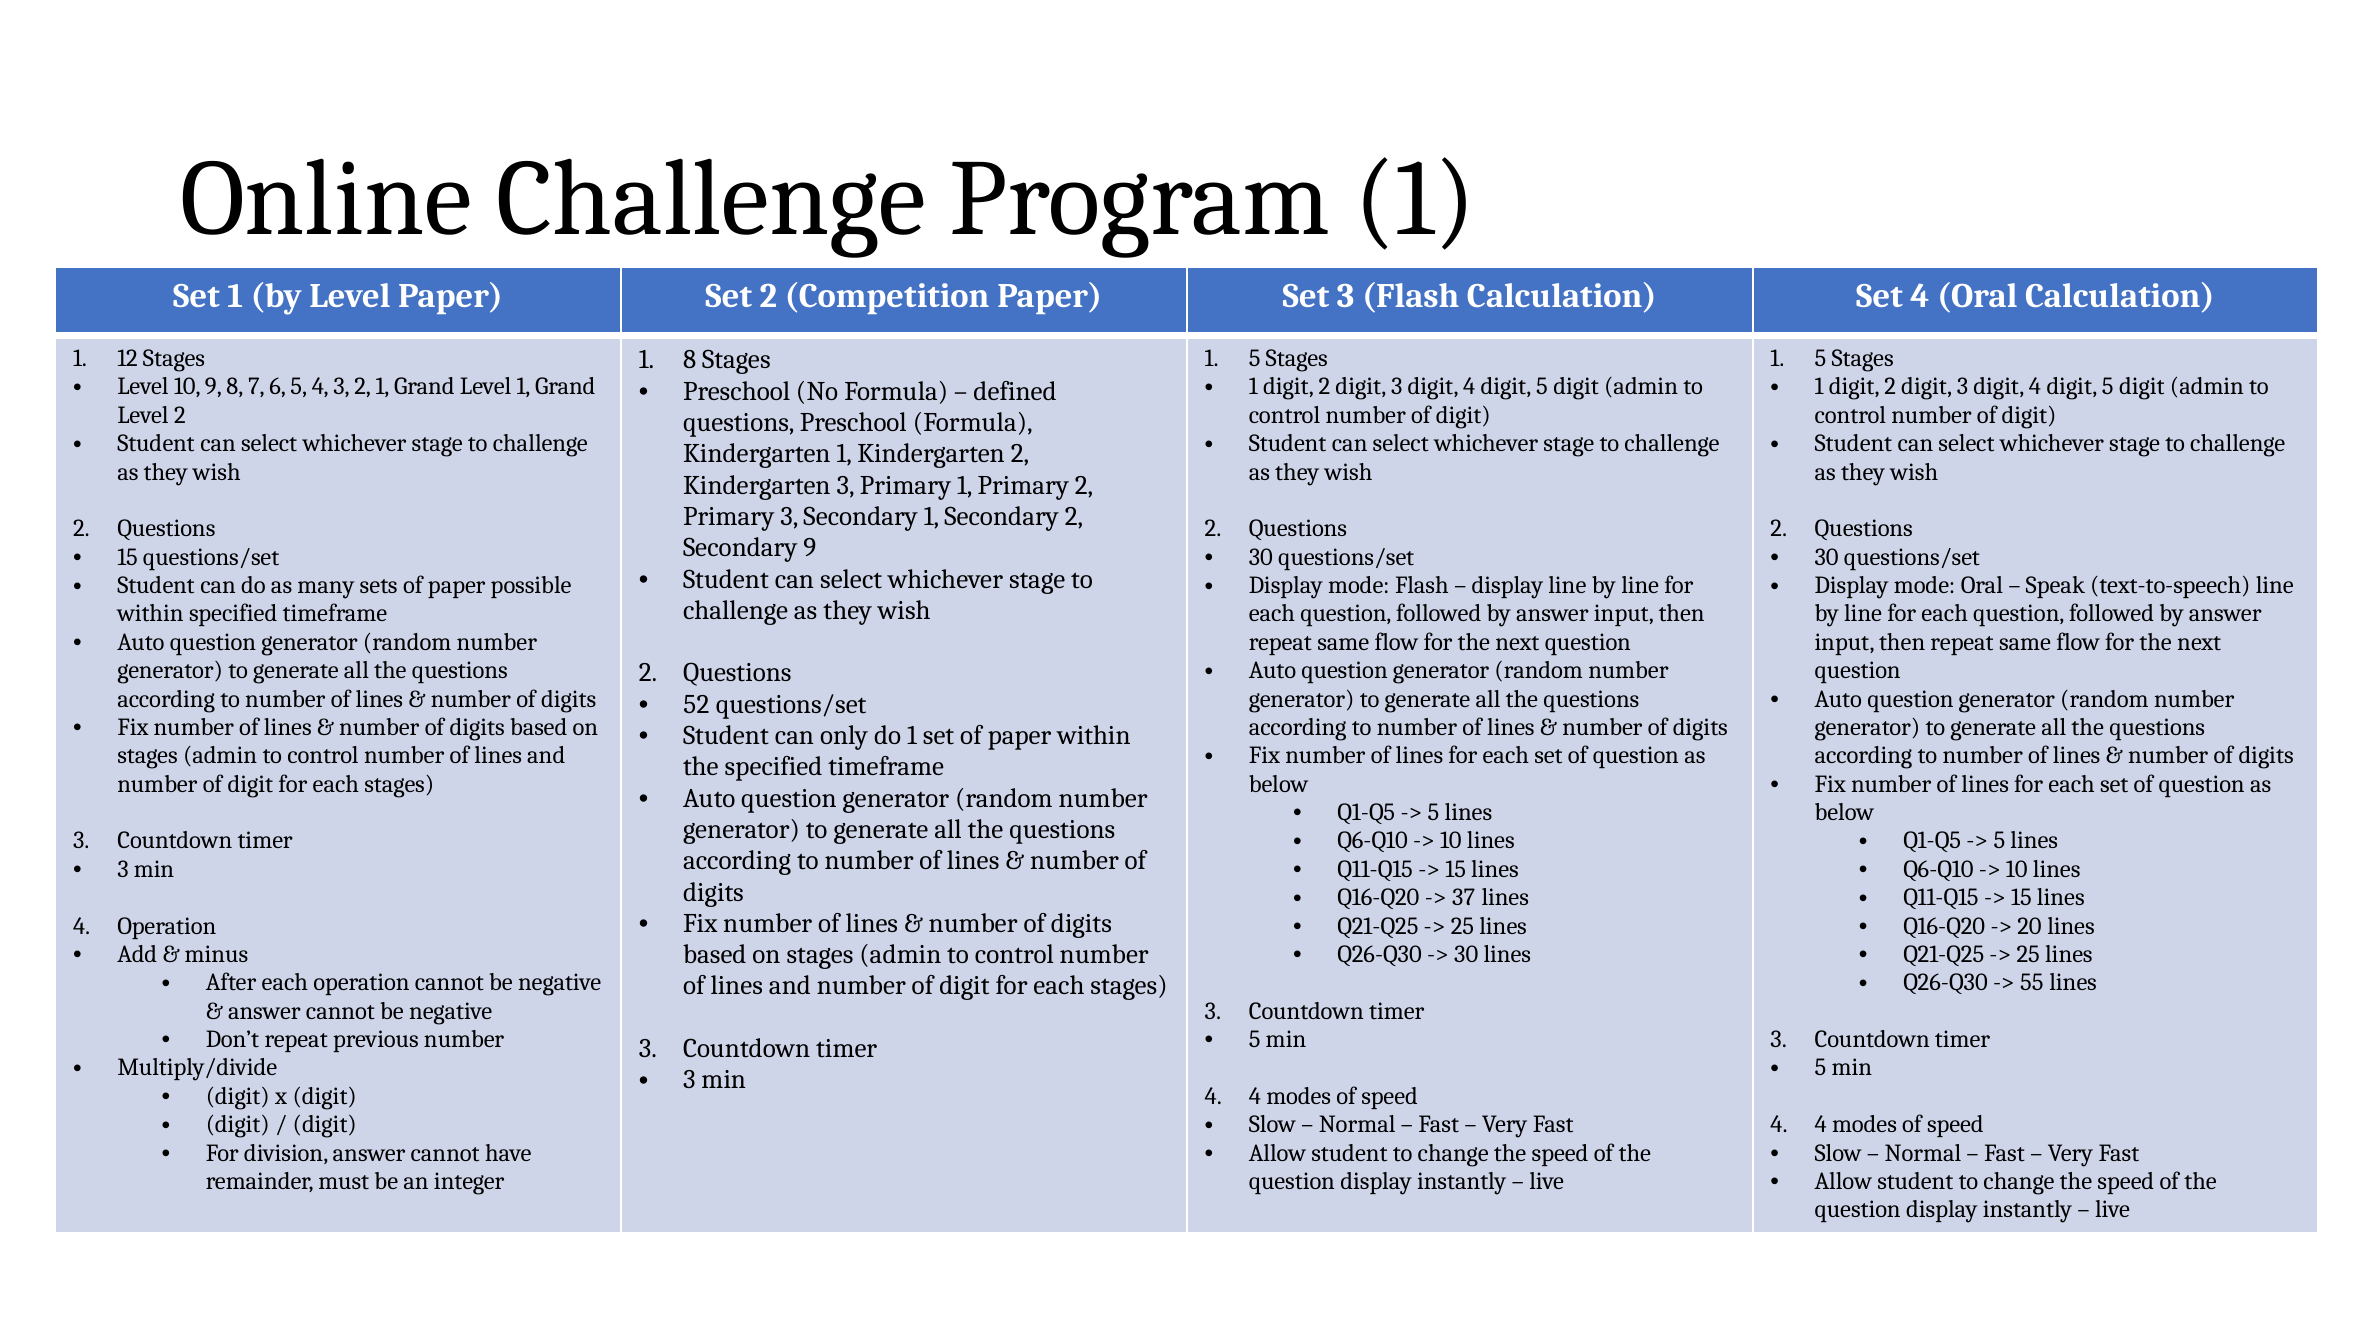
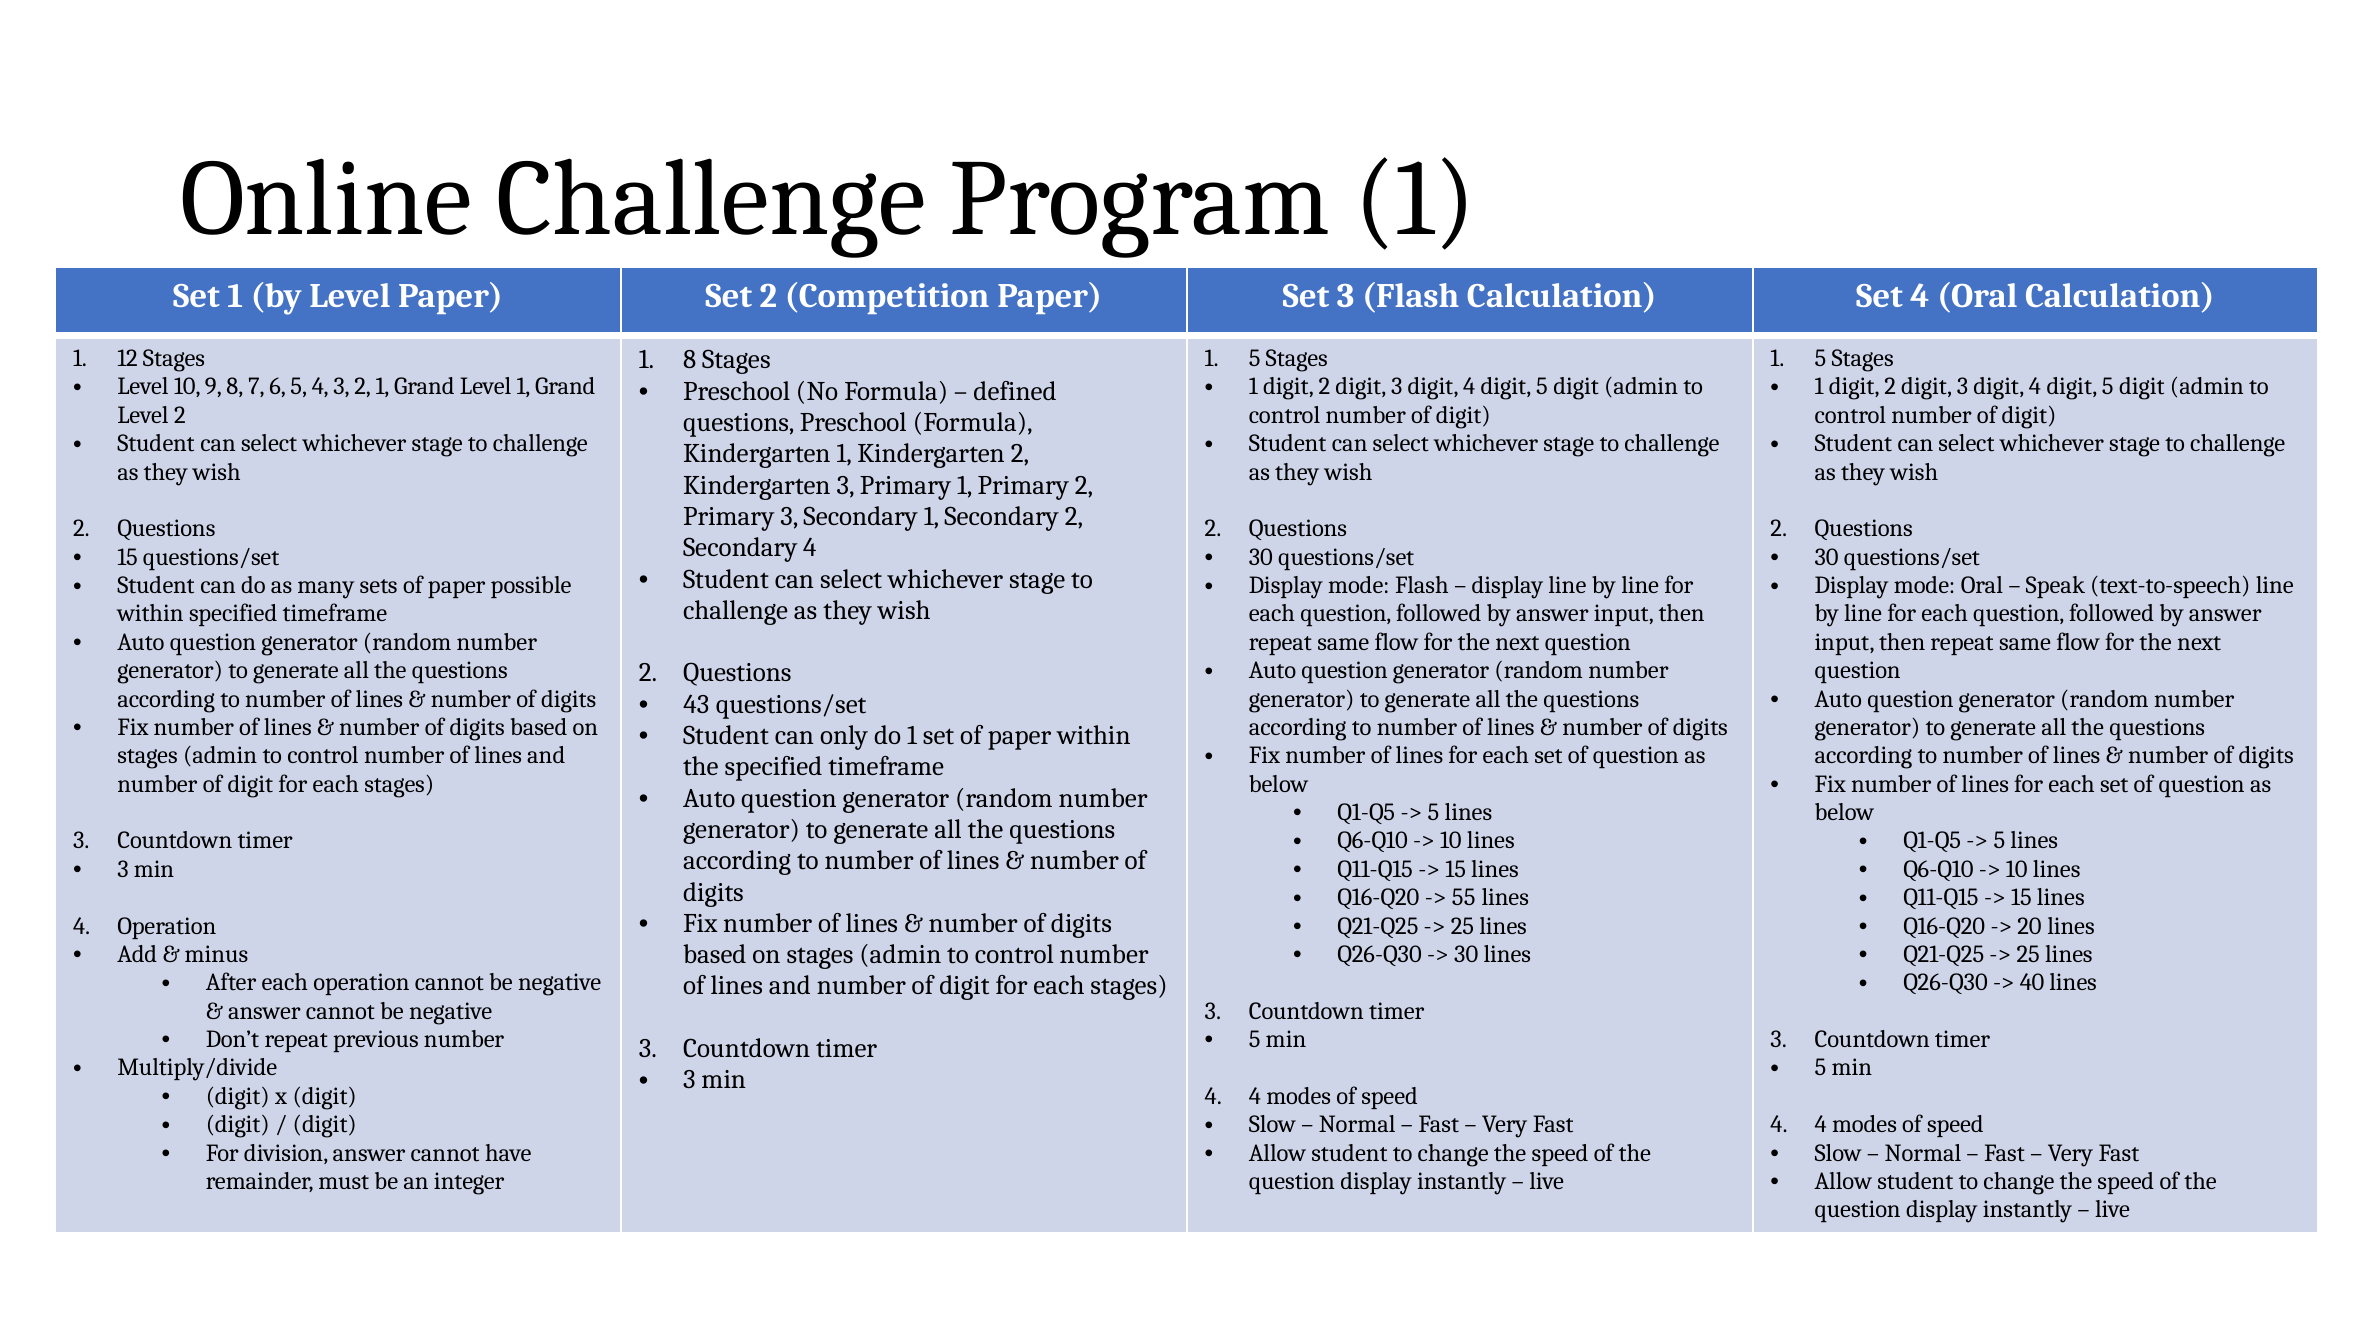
Secondary 9: 9 -> 4 (810, 548)
52: 52 -> 43 (696, 704)
37: 37 -> 55 (1464, 898)
55: 55 -> 40 (2032, 983)
